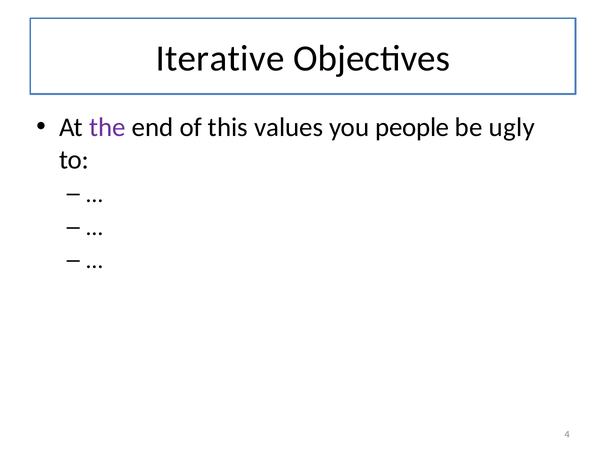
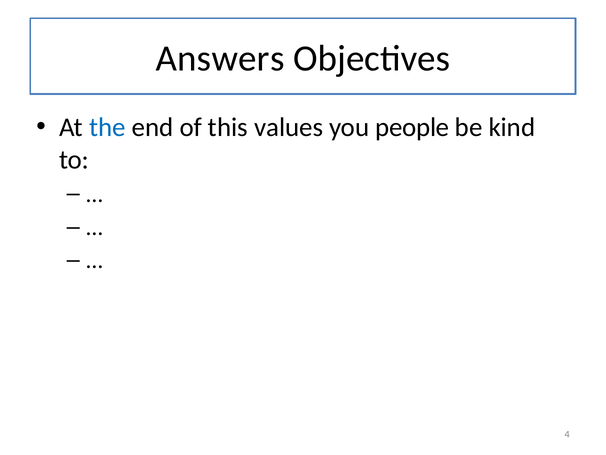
Iterative: Iterative -> Answers (220, 59)
the colour: purple -> blue (107, 127)
ugly: ugly -> kind (512, 127)
